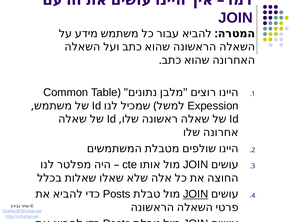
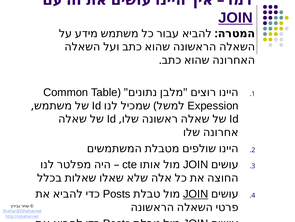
JOIN underline: none -> present (235, 18)
